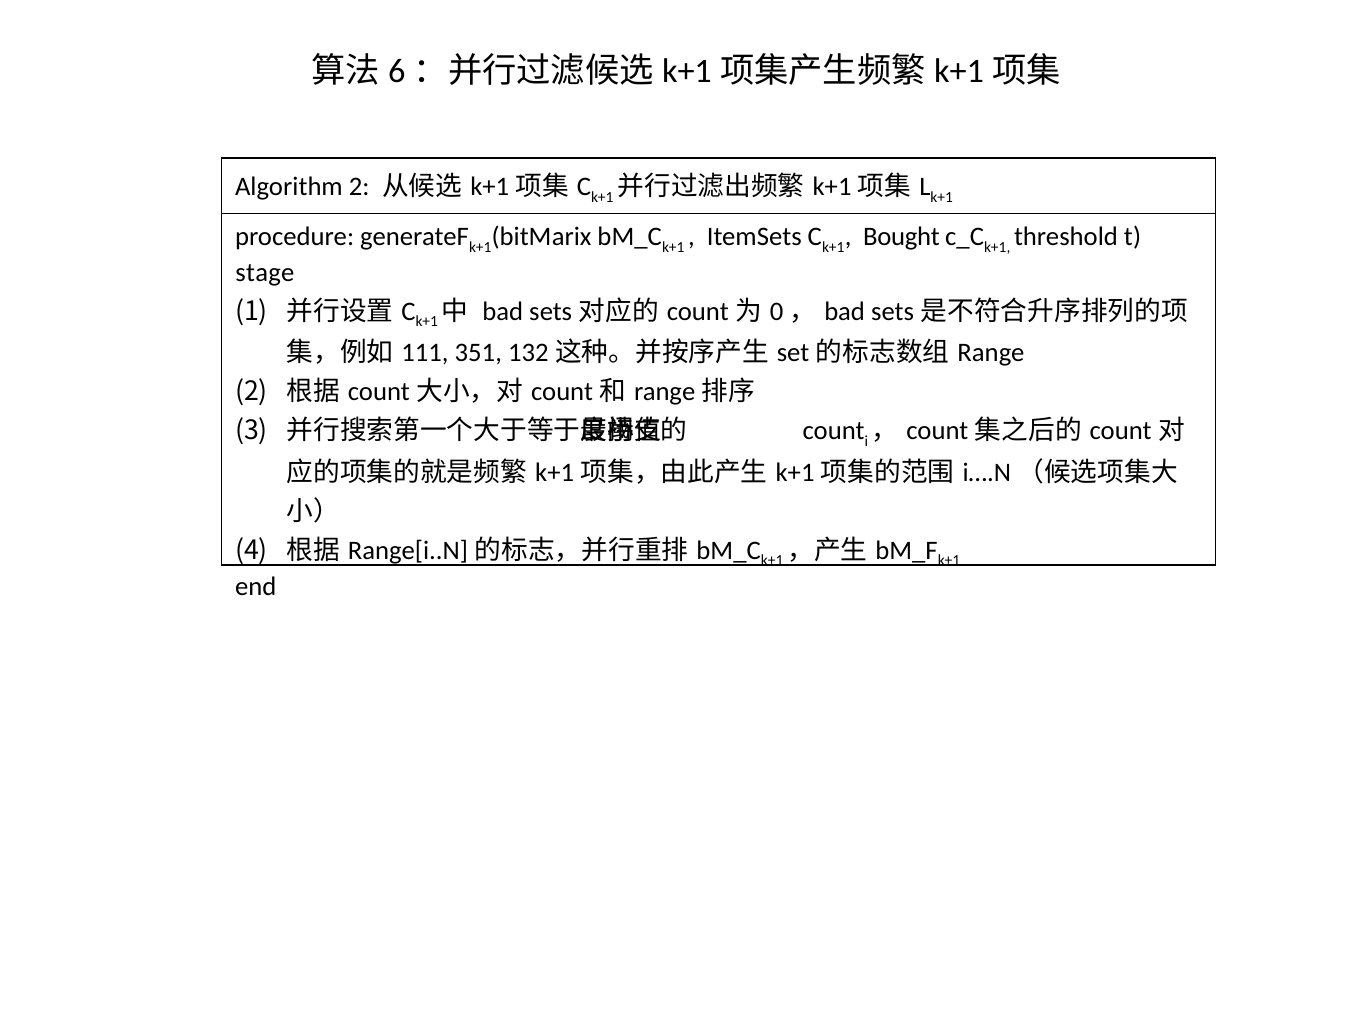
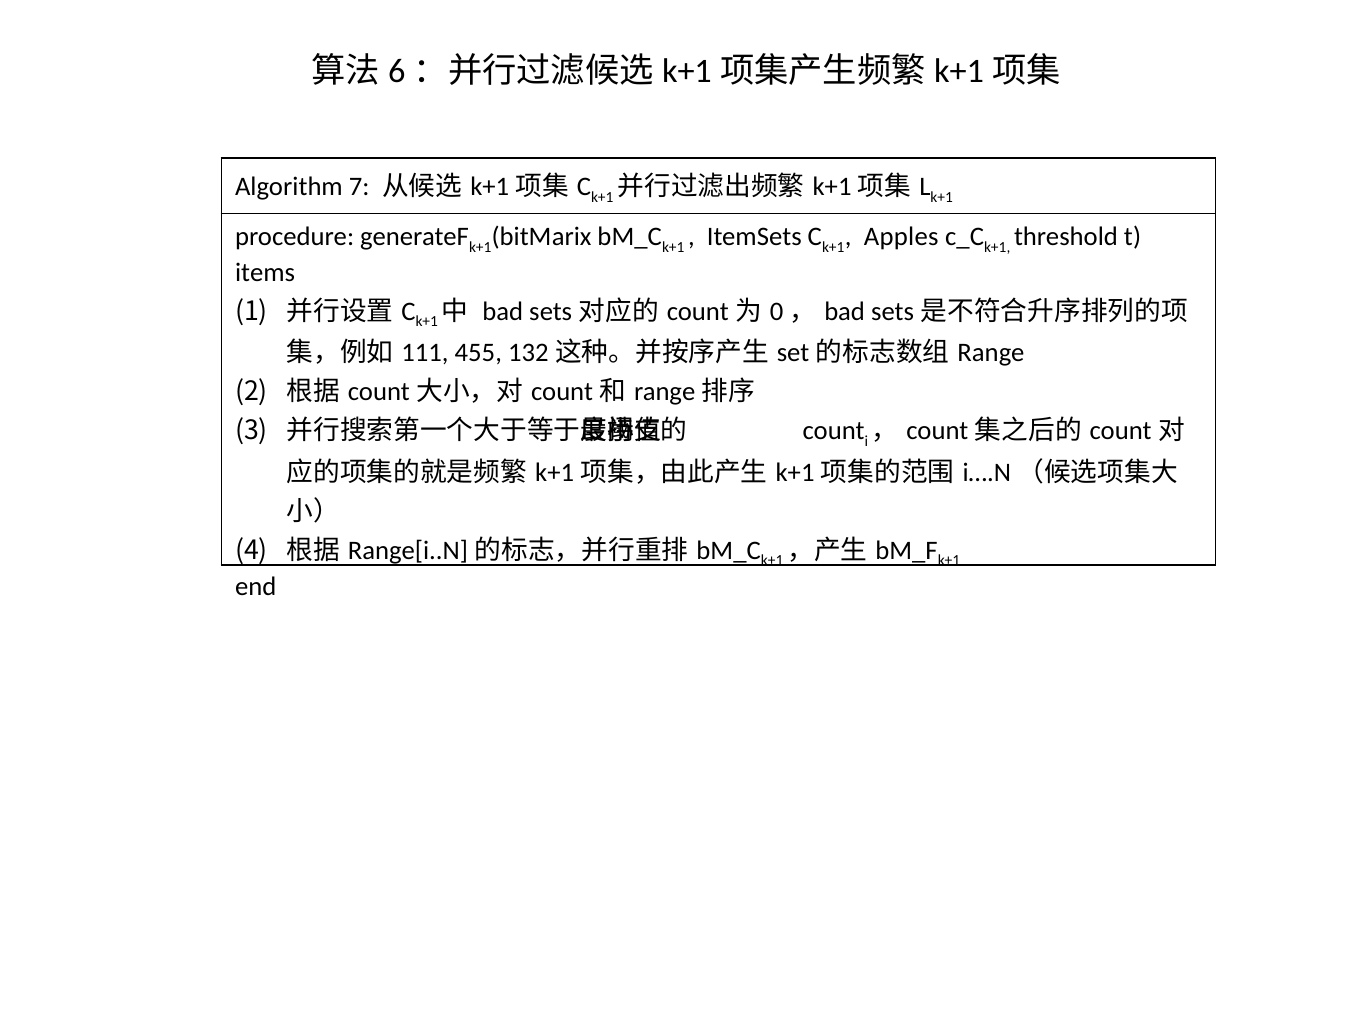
Algorithm 2: 2 -> 7 (359, 187)
Bought: Bought -> Apples (901, 237)
stage: stage -> items (265, 273)
351: 351 -> 455 (478, 353)
